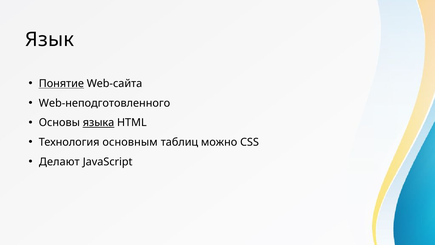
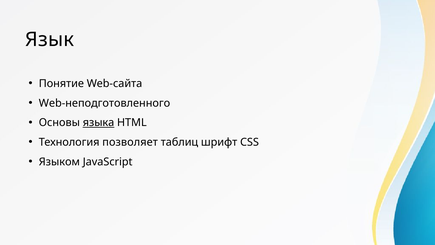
Понятие underline: present -> none (61, 83)
основным: основным -> позволяет (130, 142)
можно: можно -> шрифт (219, 142)
Делают: Делают -> Языком (59, 162)
